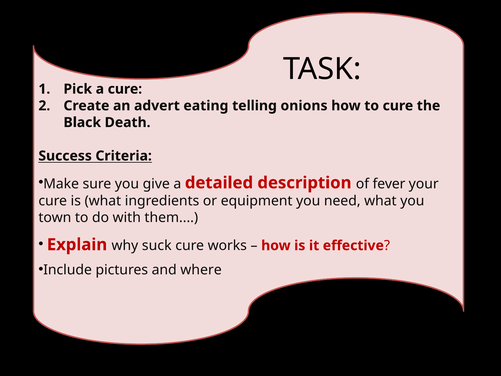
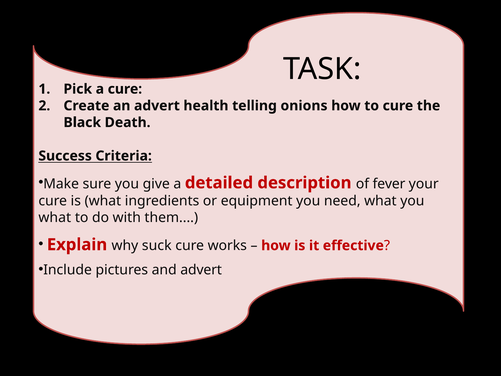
eating: eating -> health (206, 106)
town: town -> what (55, 218)
and where: where -> advert (201, 270)
